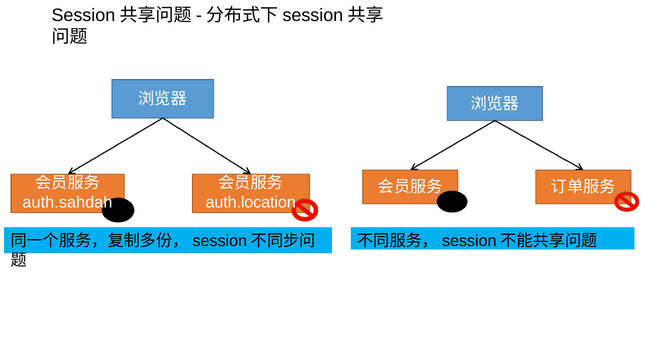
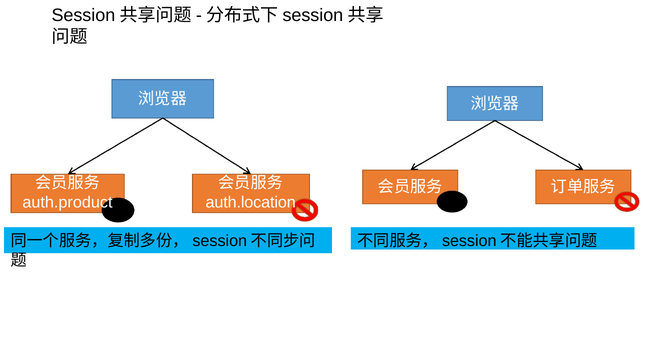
auth.sahdah: auth.sahdah -> auth.product (67, 202)
